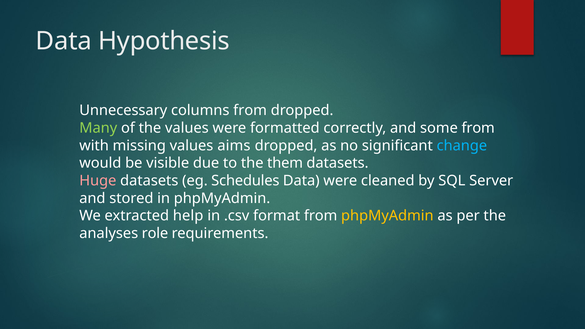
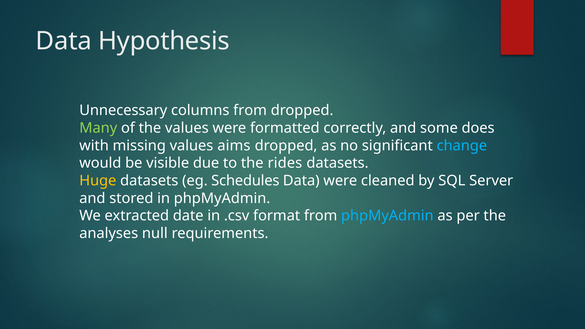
some from: from -> does (478, 128)
them: them -> rides (285, 163)
Huge colour: pink -> yellow (98, 181)
help: help -> date (188, 216)
phpMyAdmin colour: yellow -> light blue (387, 216)
role: role -> null (155, 233)
